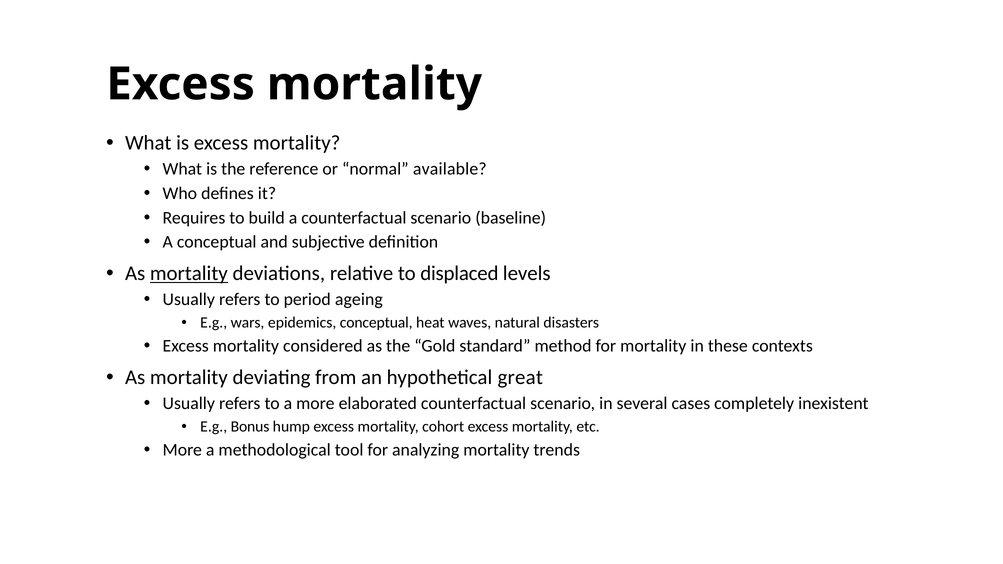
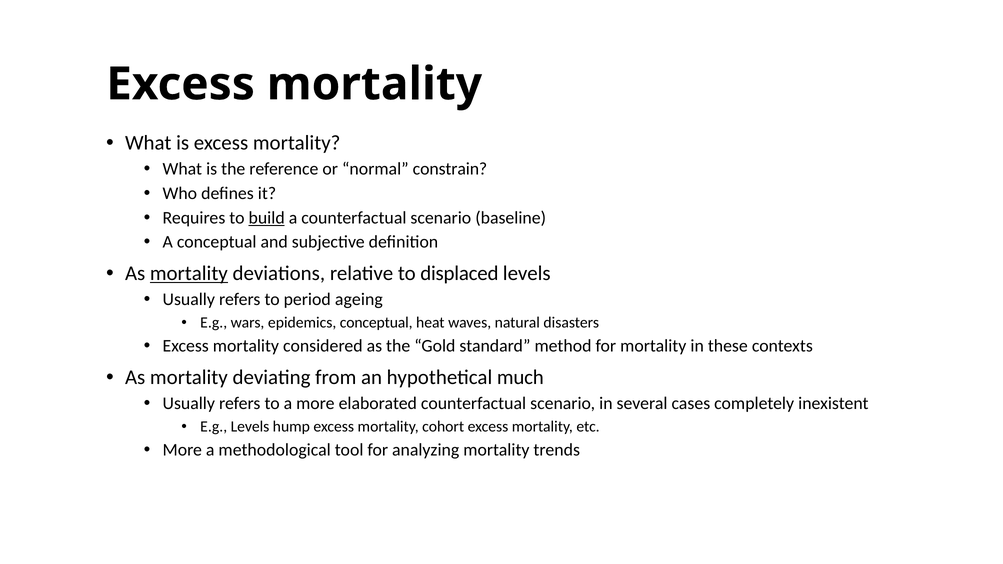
available: available -> constrain (450, 169)
build underline: none -> present (267, 218)
great: great -> much (520, 378)
E.g Bonus: Bonus -> Levels (250, 427)
